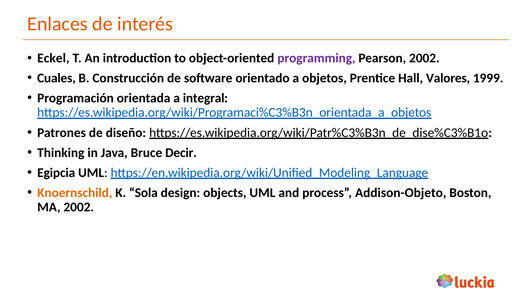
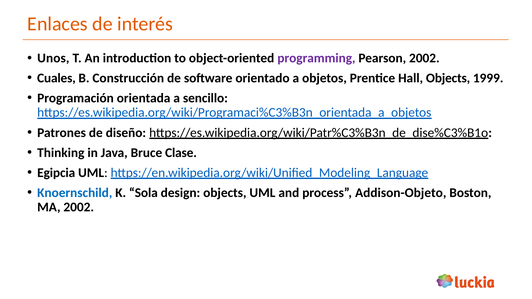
Eckel: Eckel -> Unos (53, 58)
Hall Valores: Valores -> Objects (448, 78)
integral: integral -> sencillo (205, 98)
Decir: Decir -> Clase (181, 153)
Knoernschild colour: orange -> blue (75, 193)
